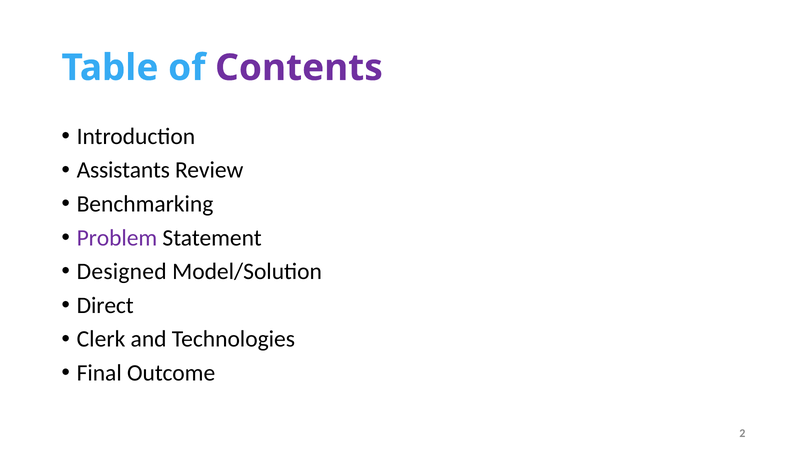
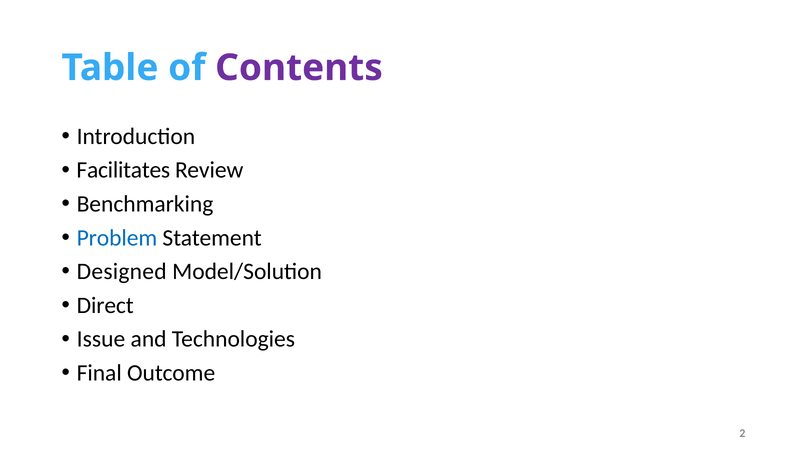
Assistants: Assistants -> Facilitates (123, 170)
Problem colour: purple -> blue (117, 238)
Clerk: Clerk -> Issue (101, 339)
